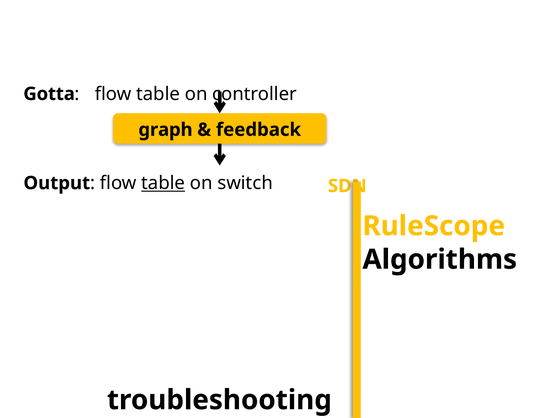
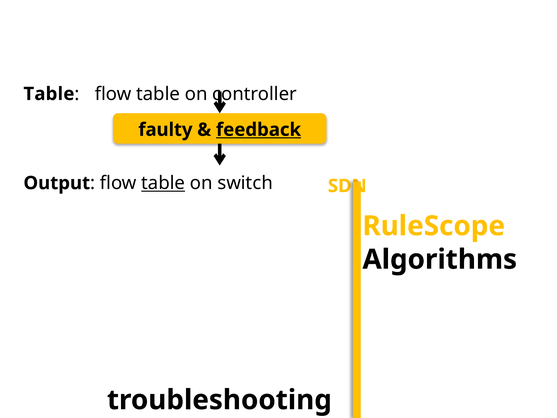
Gotta: Gotta -> Table (49, 94)
graph: graph -> faulty (165, 130)
feedback underline: none -> present (259, 130)
